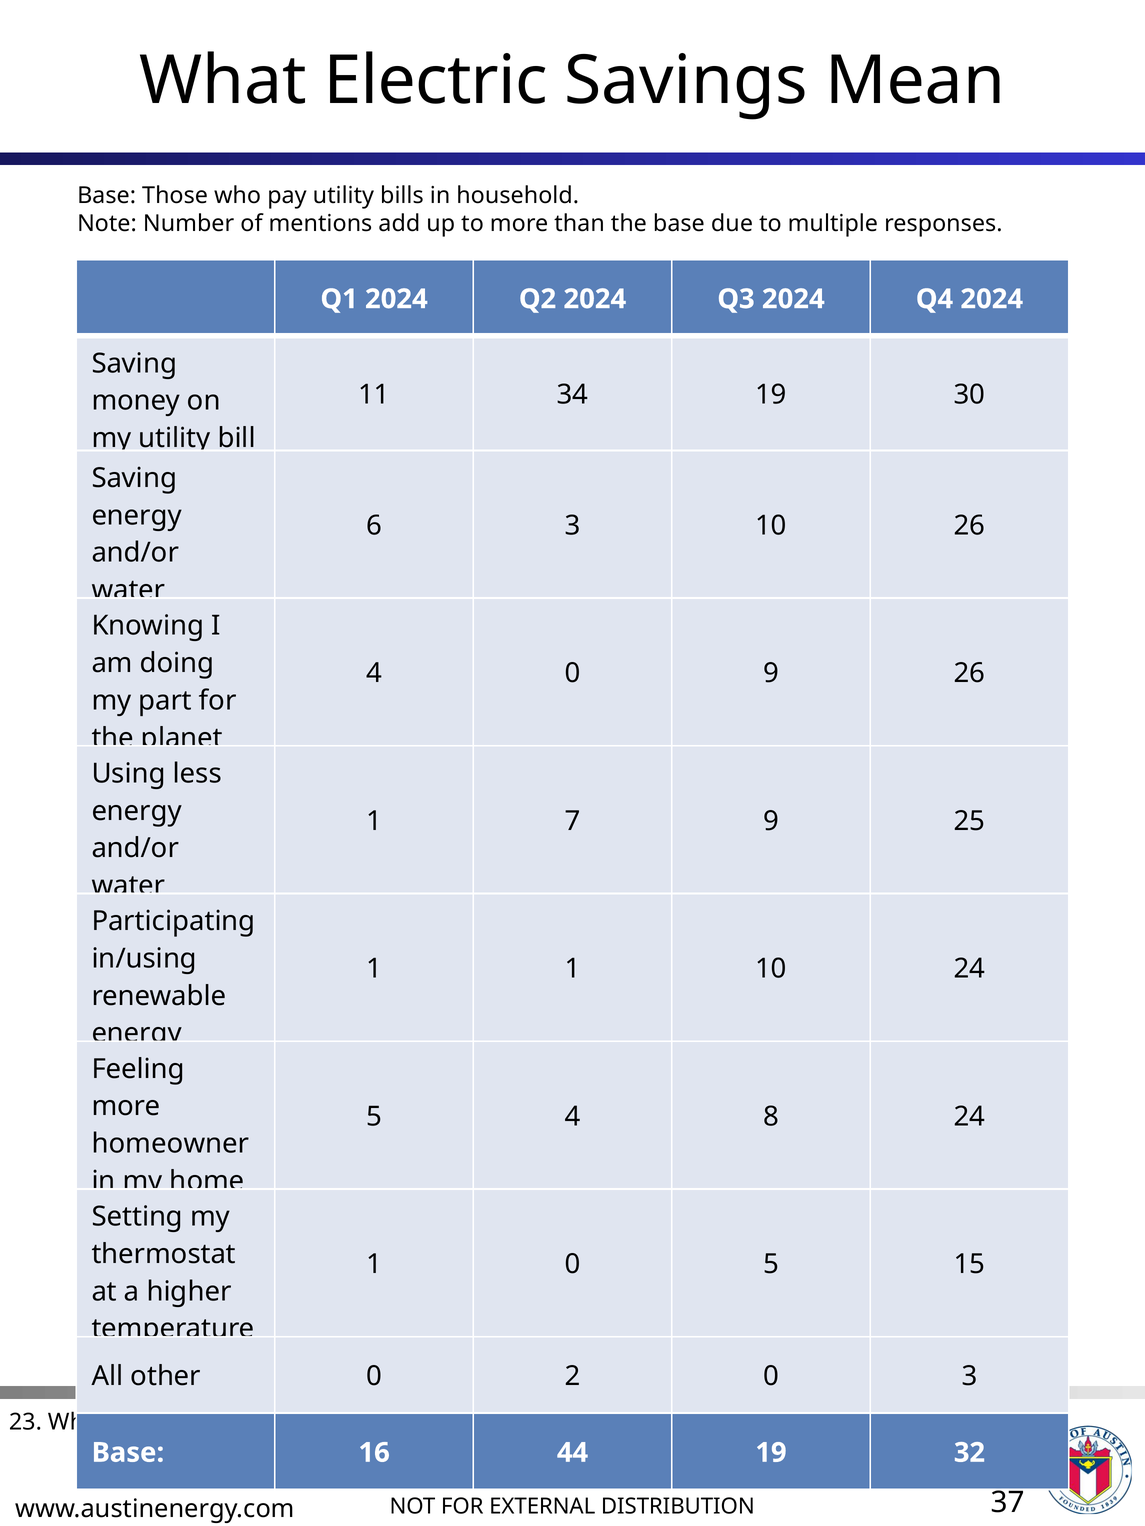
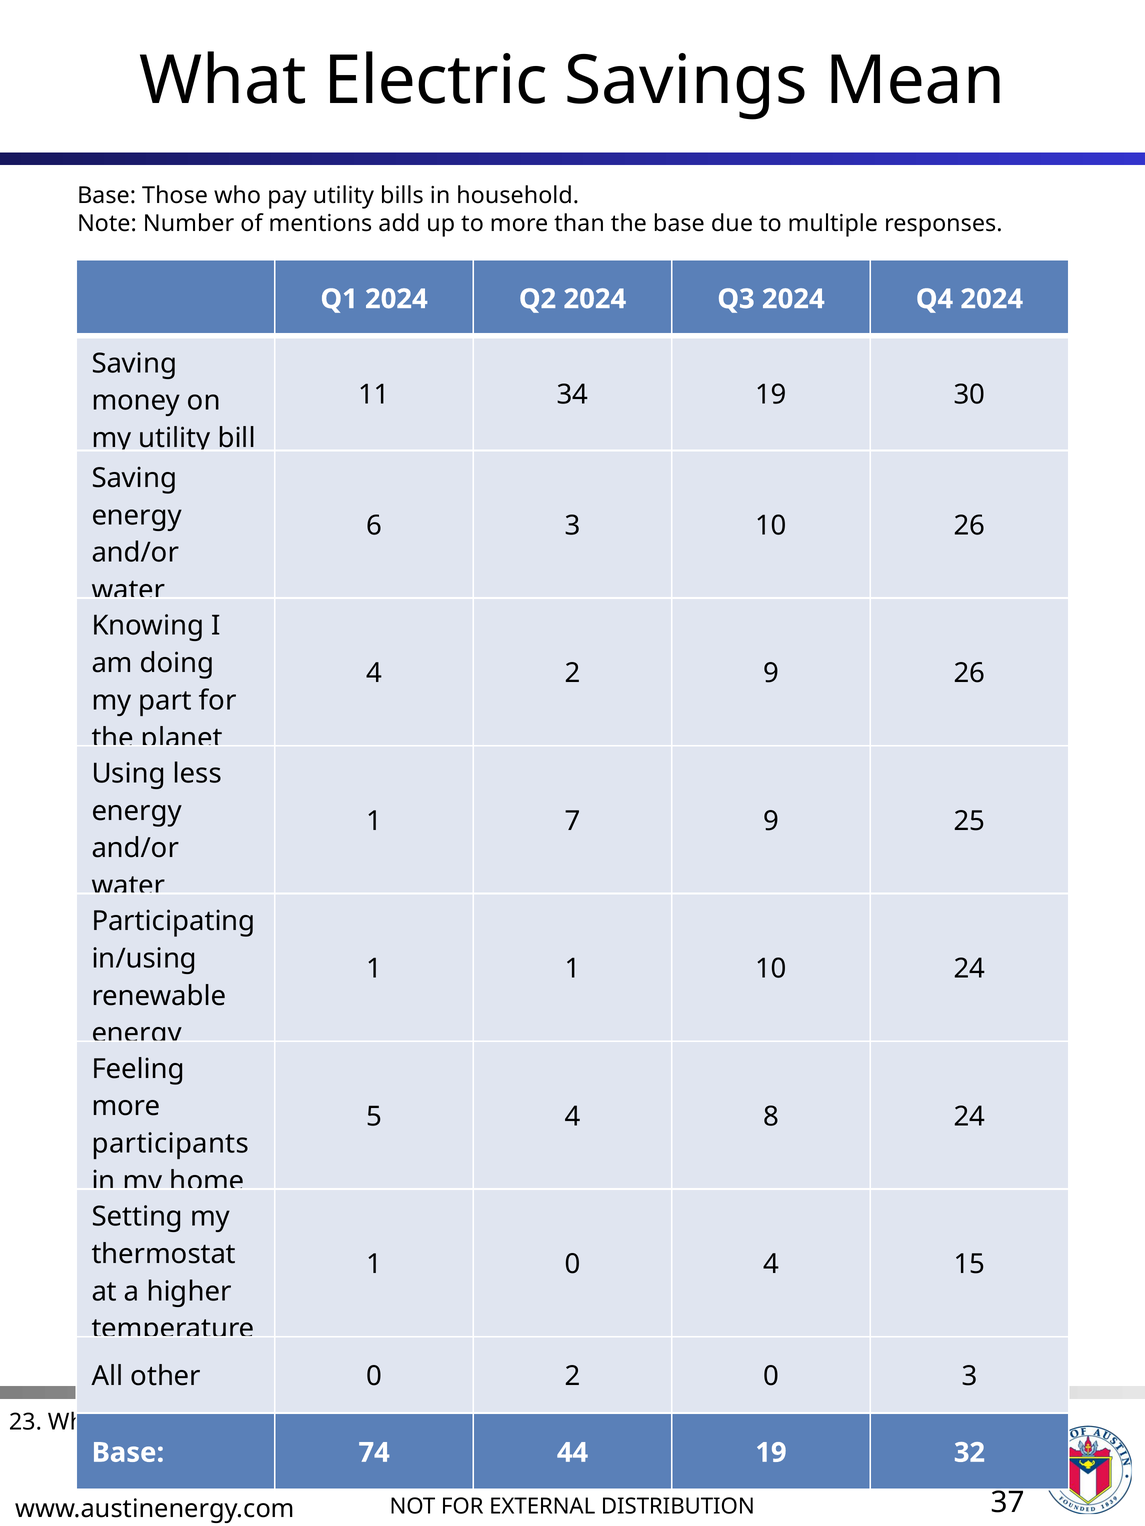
4 0: 0 -> 2 (573, 674)
homeowner: homeowner -> participants (170, 1144)
0 5: 5 -> 4 (771, 1265)
16: 16 -> 74 (374, 1453)
